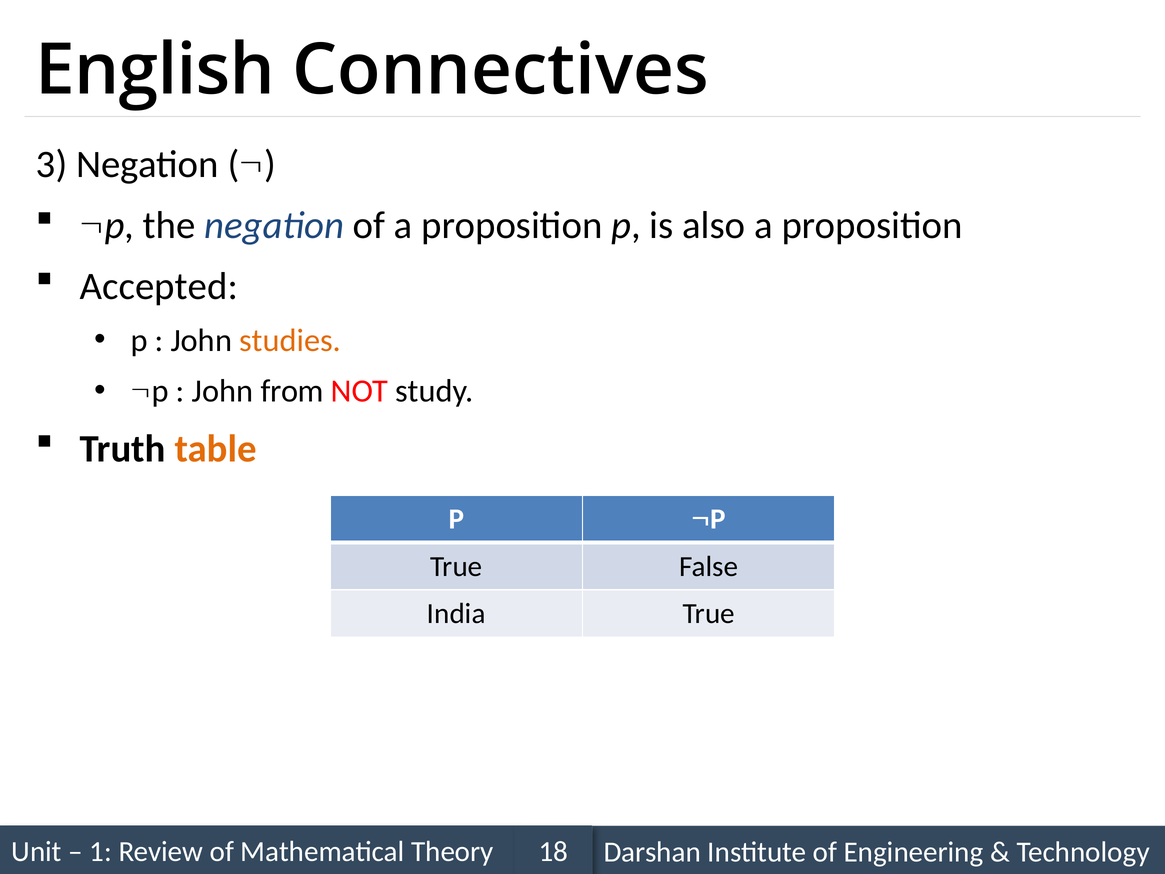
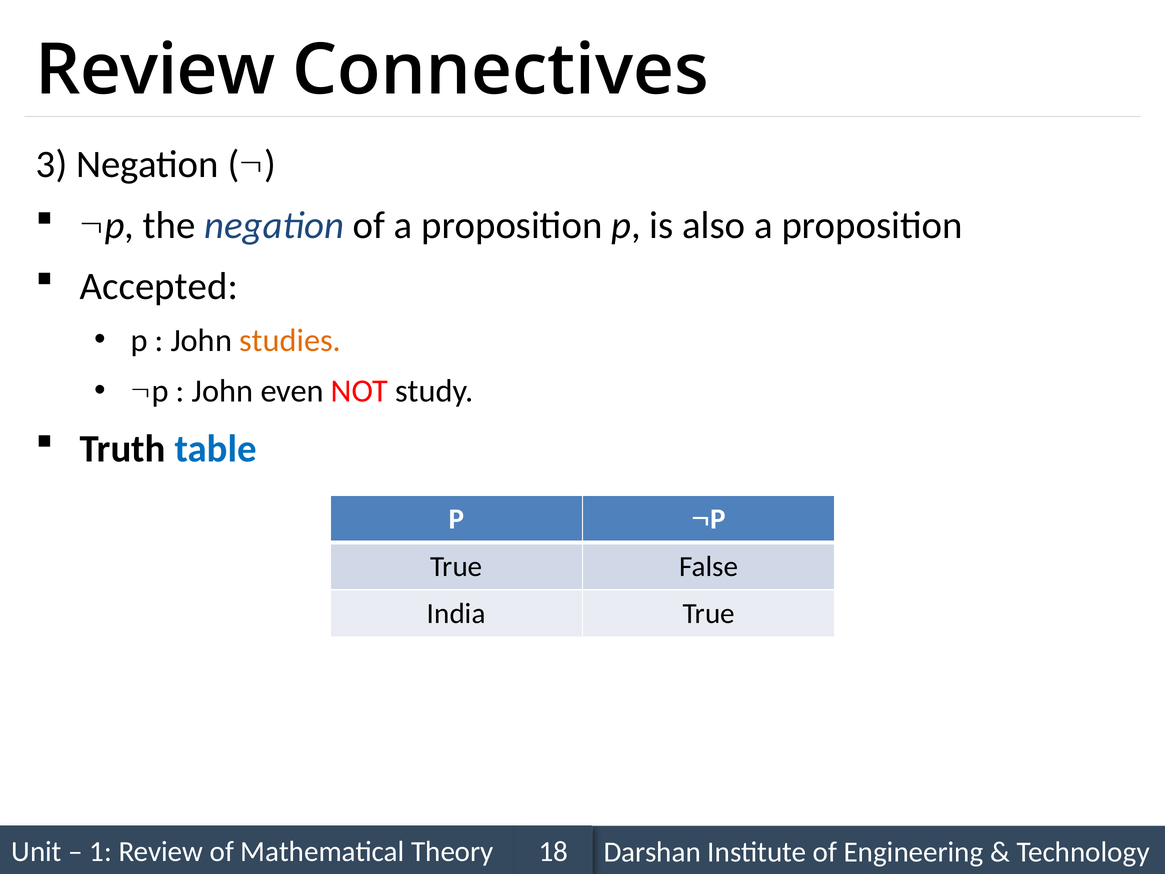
English: English -> Review (155, 70)
from: from -> even (292, 391)
table colour: orange -> blue (216, 449)
